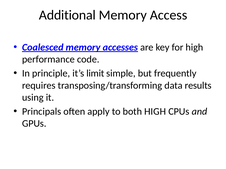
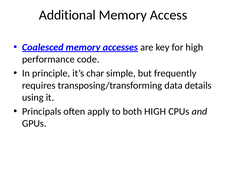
limit: limit -> char (95, 74)
results: results -> details (198, 86)
